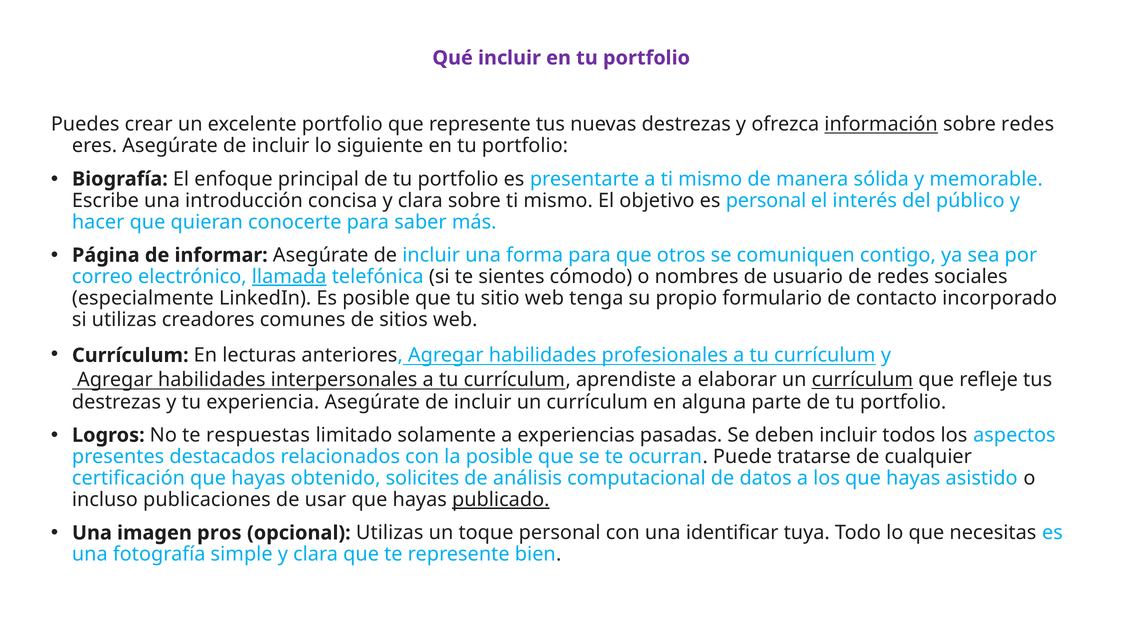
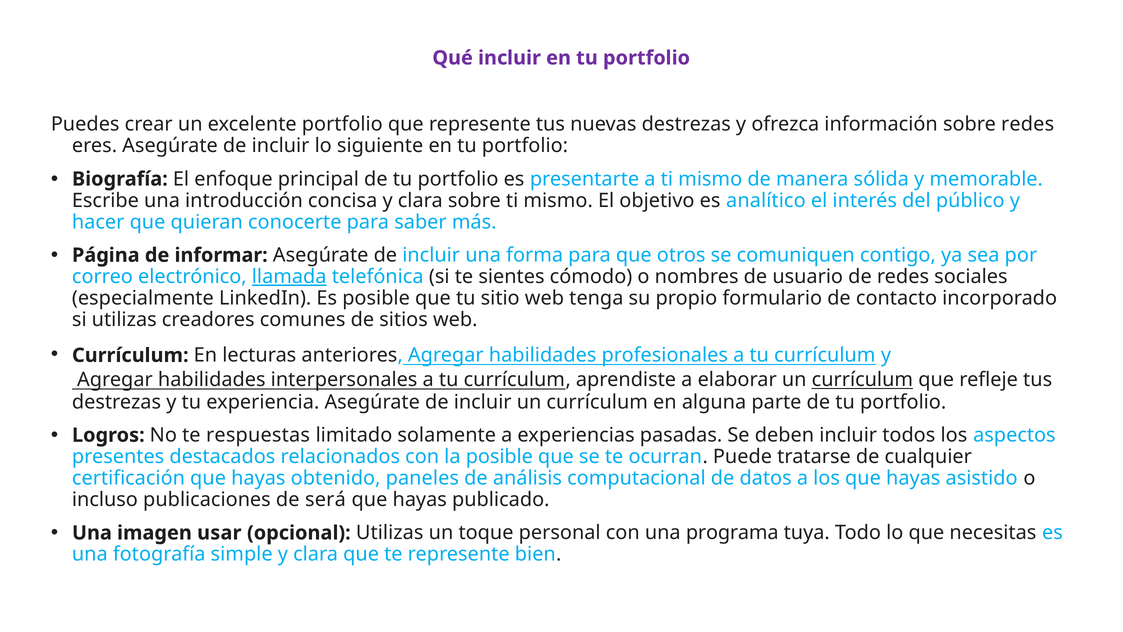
información underline: present -> none (881, 124)
es personal: personal -> analítico (766, 200)
solicites: solicites -> paneles (422, 478)
usar: usar -> será (325, 499)
publicado underline: present -> none (501, 499)
pros: pros -> usar (219, 533)
identificar: identificar -> programa (732, 533)
